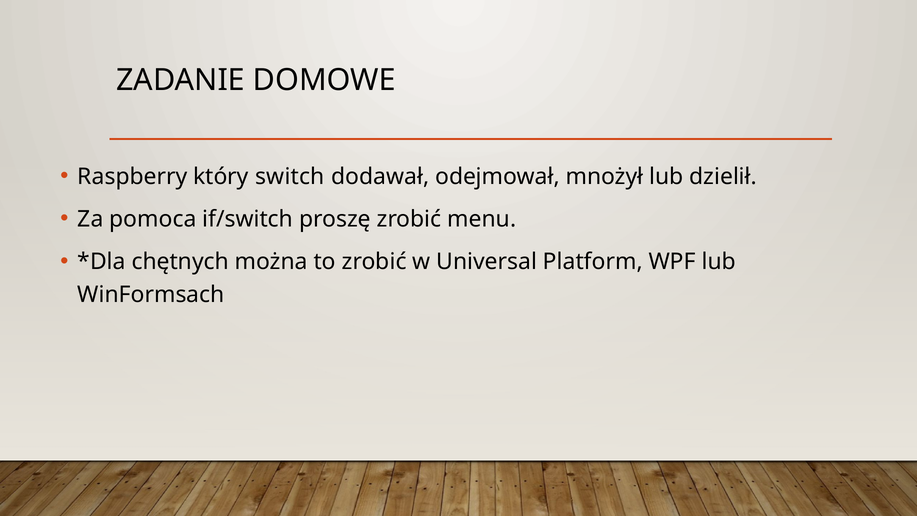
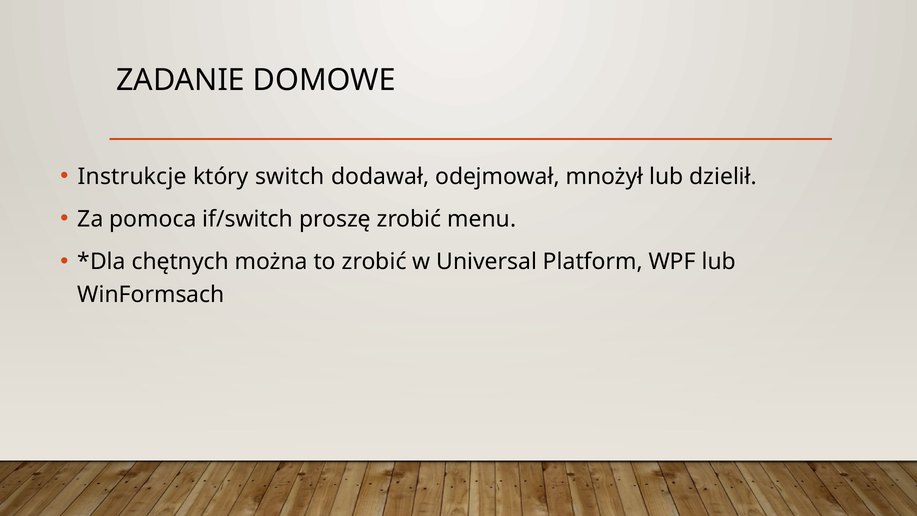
Raspberry: Raspberry -> Instrukcje (132, 177)
